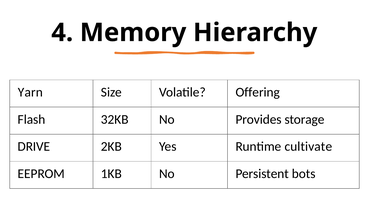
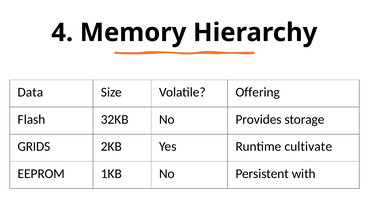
Yarn: Yarn -> Data (30, 92)
DRIVE: DRIVE -> GRIDS (34, 146)
bots: bots -> with (304, 173)
